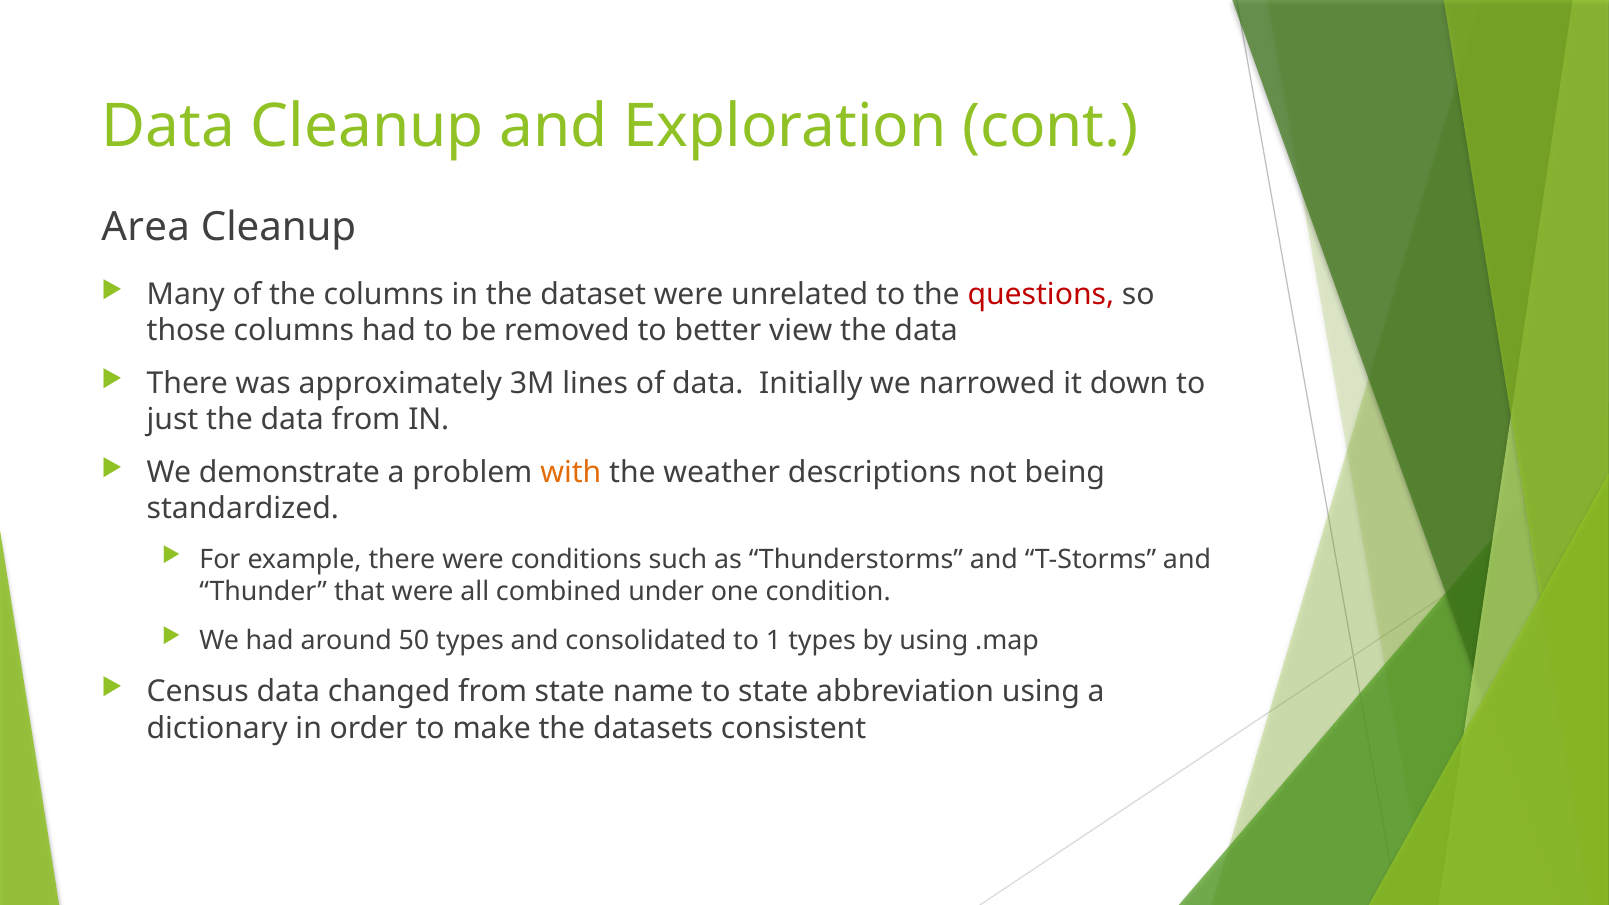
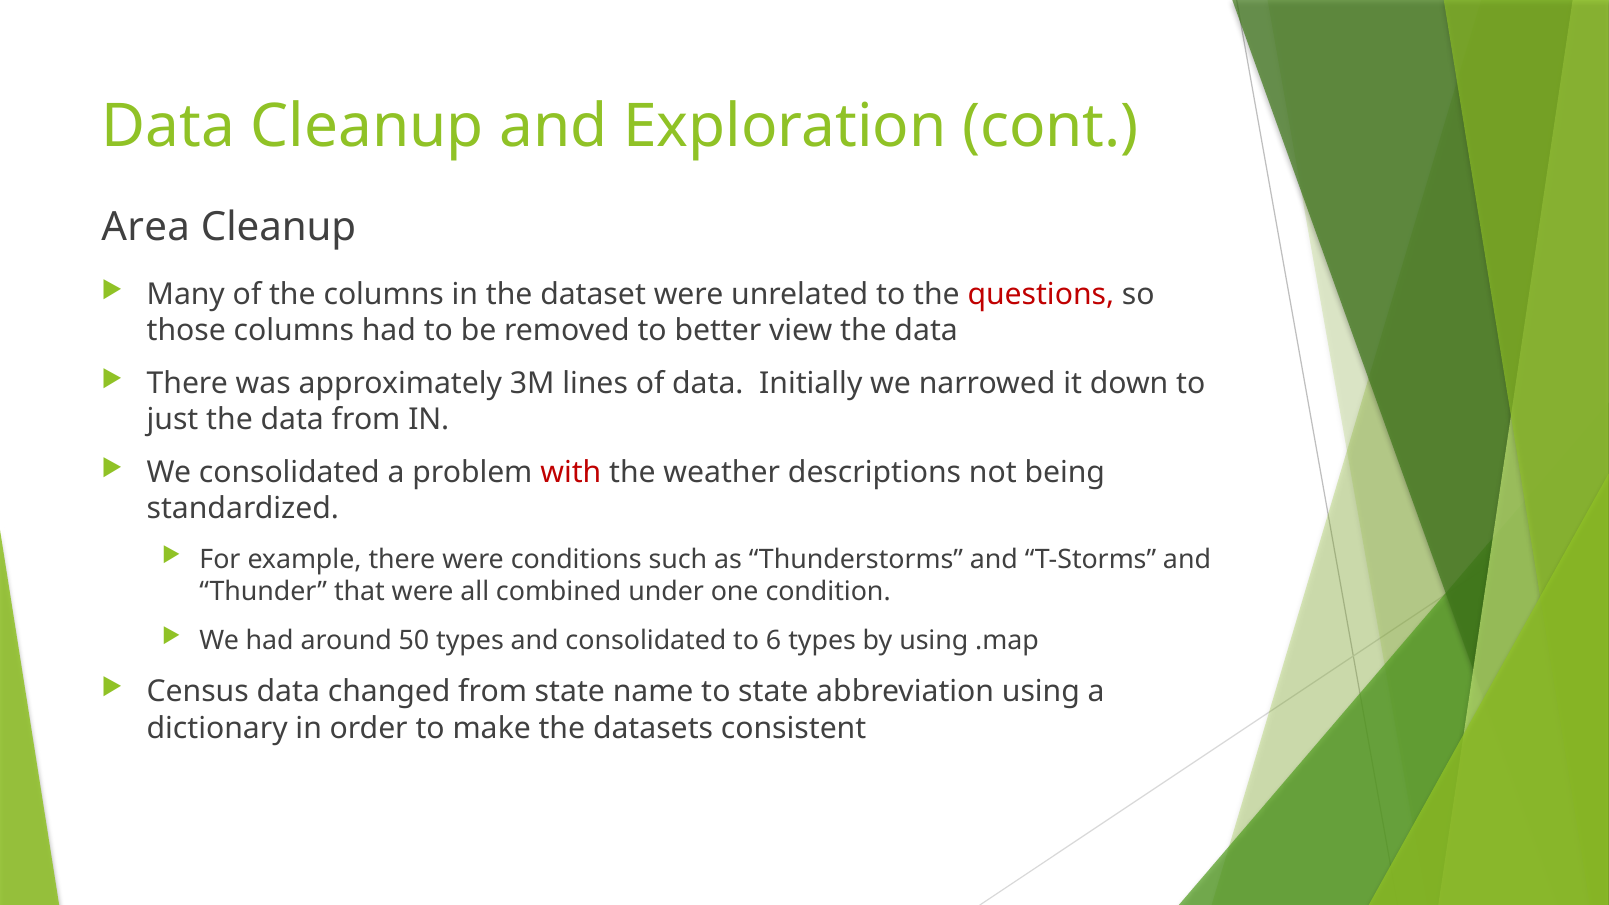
We demonstrate: demonstrate -> consolidated (289, 473)
with colour: orange -> red (571, 473)
1: 1 -> 6 (774, 641)
